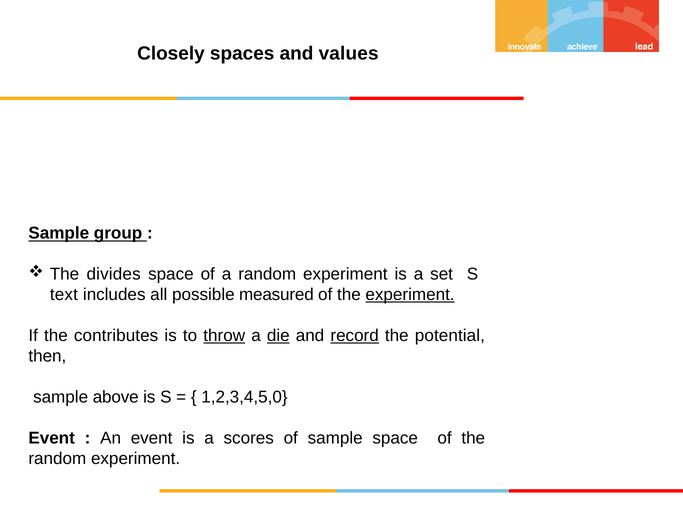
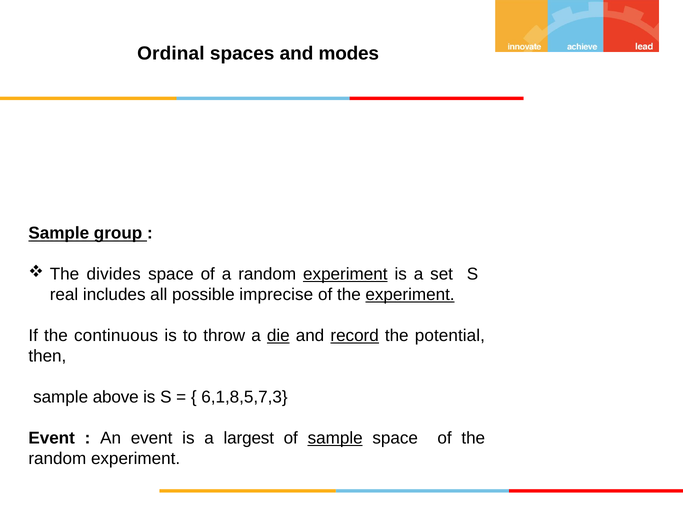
Closely: Closely -> Ordinal (171, 54)
values: values -> modes (349, 54)
experiment underline: none -> present (345, 274)
text: text -> real (64, 295)
measured: measured -> imprecise (276, 295)
contributes: contributes -> continuous (116, 336)
throw underline: present -> none (224, 336)
1,2,3,4,5,0: 1,2,3,4,5,0 -> 6,1,8,5,7,3 (244, 397)
scores: scores -> largest (249, 438)
sample underline: none -> present (335, 438)
